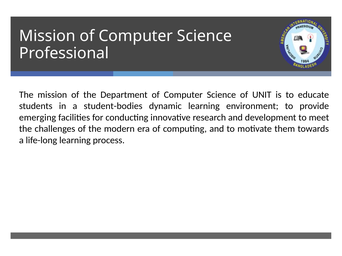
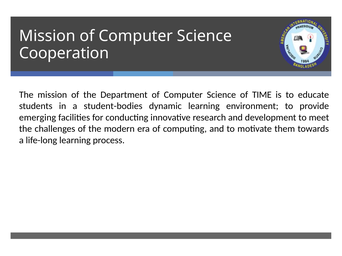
Professional: Professional -> Cooperation (64, 53)
UNIT: UNIT -> TIME (262, 95)
